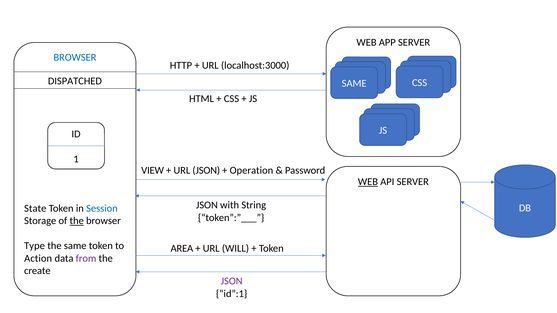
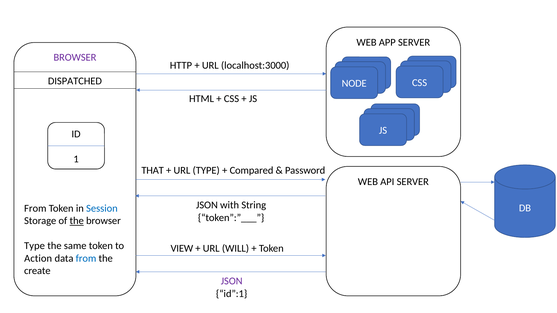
BROWSER colour: blue -> purple (75, 58)
SAME: SAME -> NODE (354, 84)
VIEW: VIEW -> THAT (153, 171)
URL JSON: JSON -> TYPE (206, 171)
Operation: Operation -> Compared (251, 171)
WEB underline: present -> none (368, 182)
State: State -> From (35, 208)
AREA: AREA -> VIEW (182, 249)
from colour: purple -> blue (86, 259)
